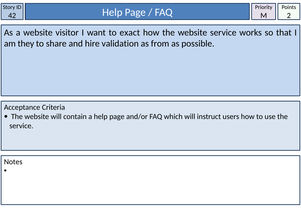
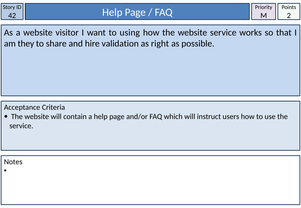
exact: exact -> using (130, 33)
from: from -> right (160, 44)
